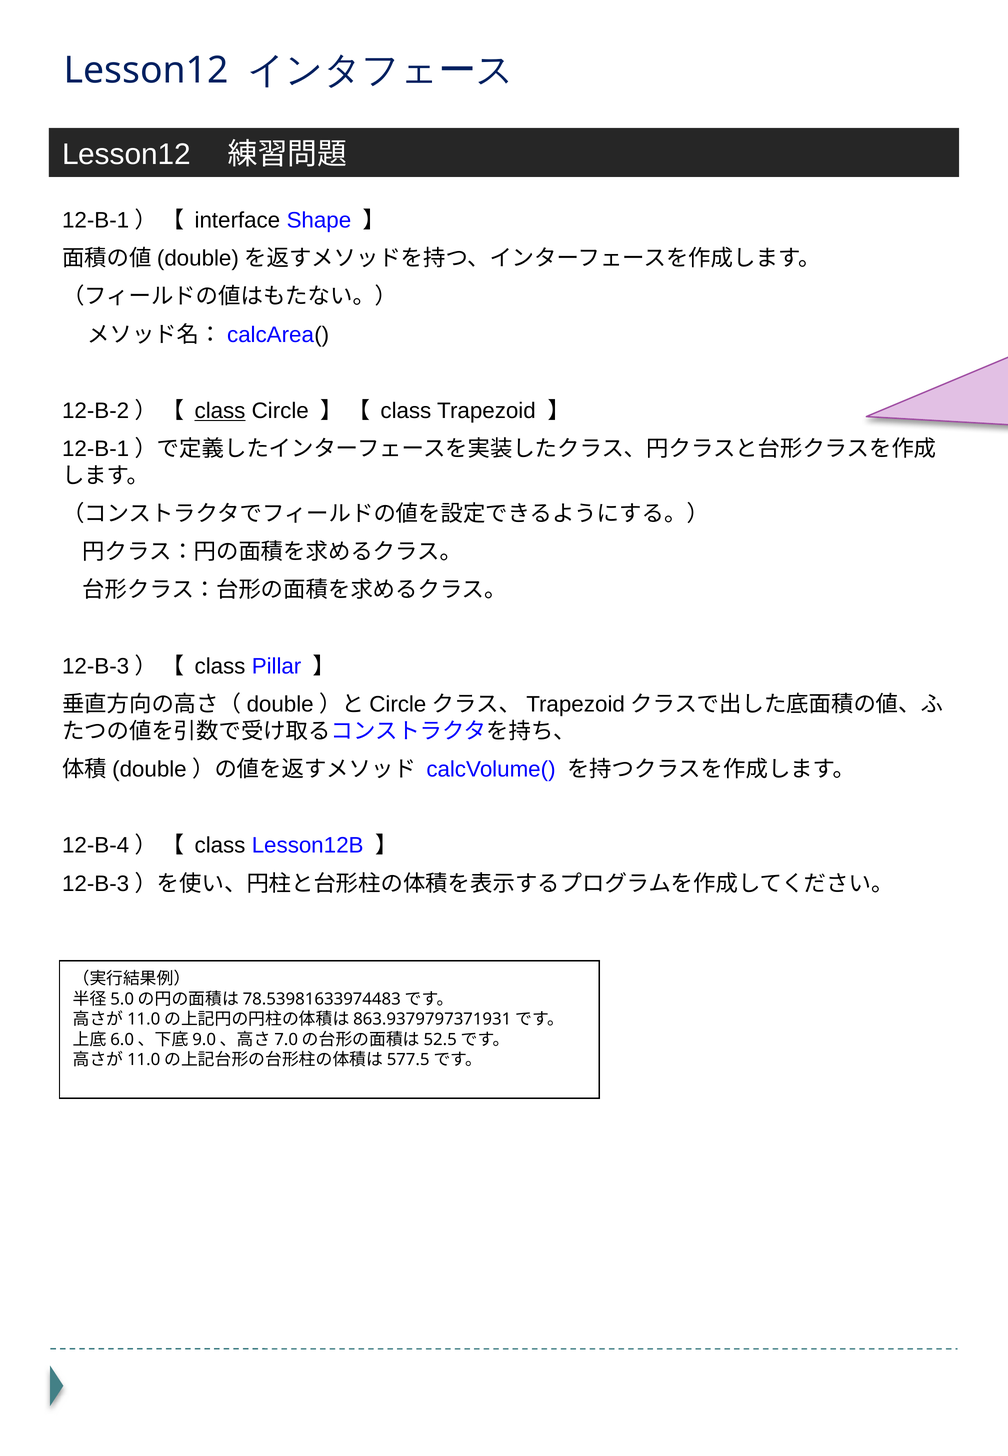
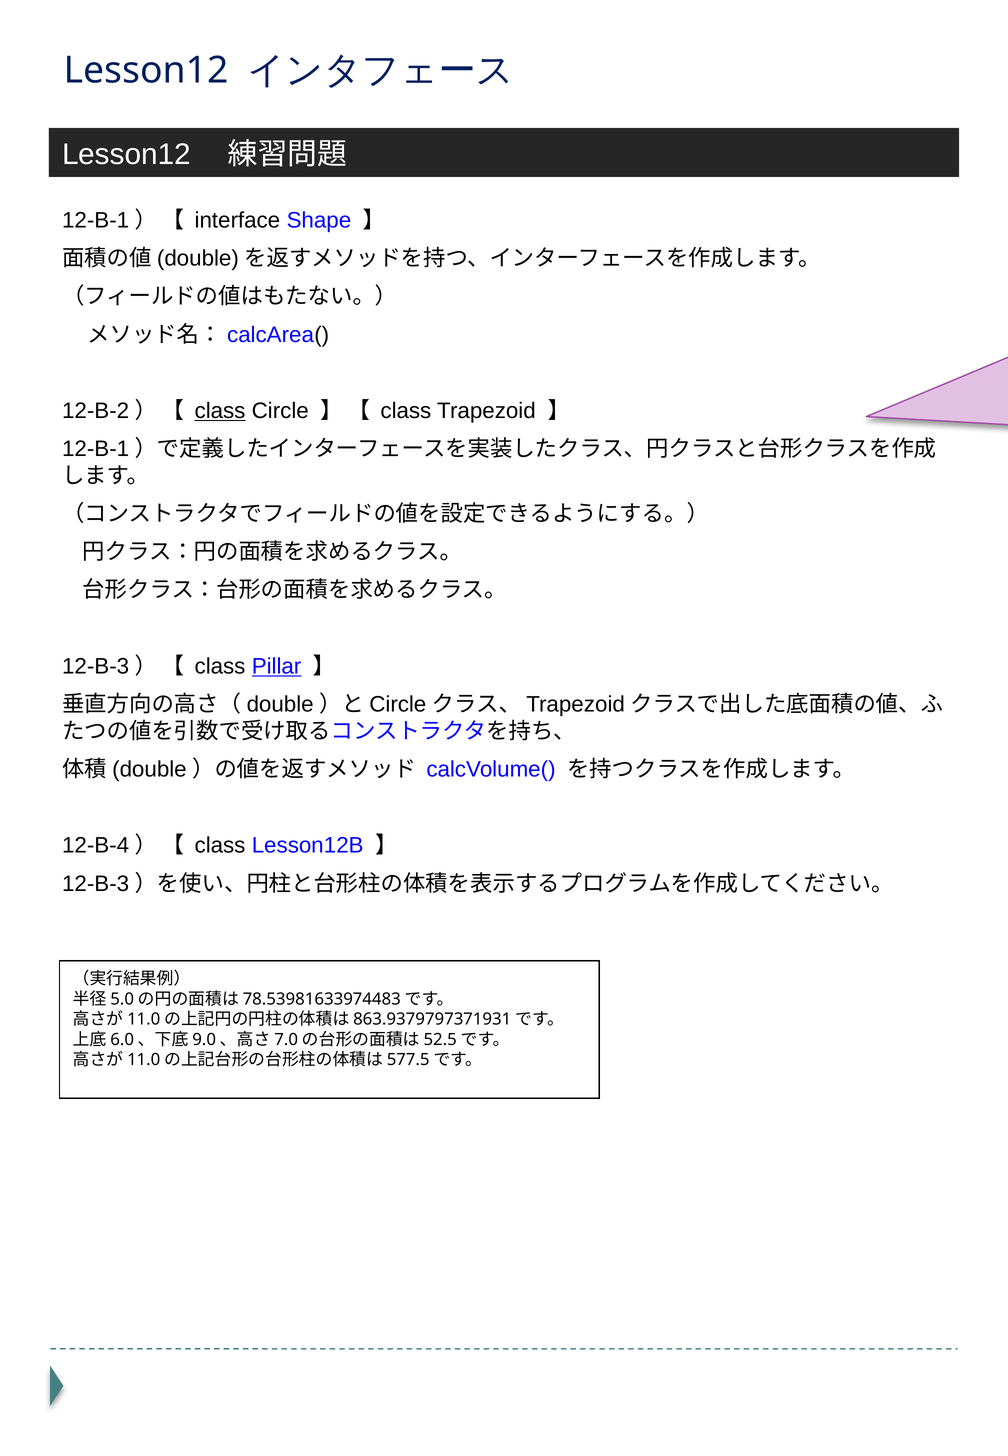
Pillar underline: none -> present (277, 666)
